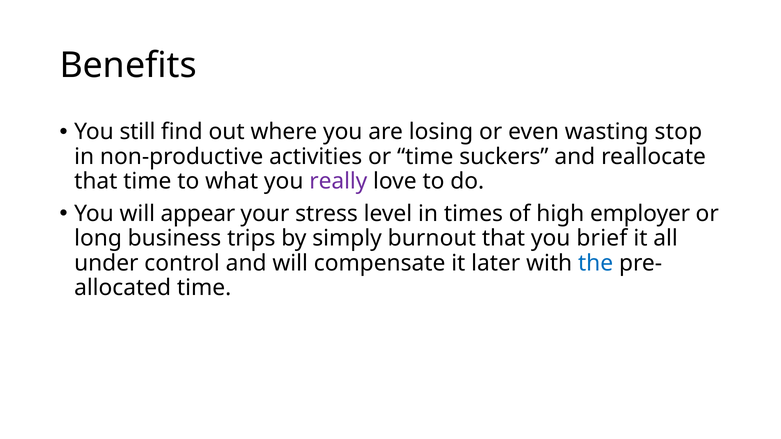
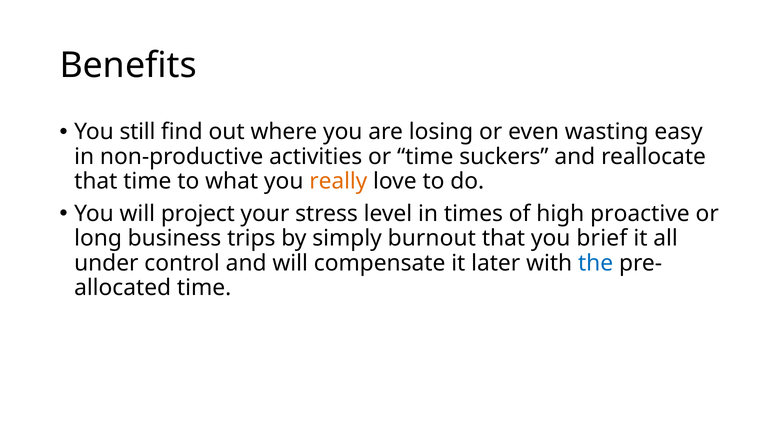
stop: stop -> easy (679, 132)
really colour: purple -> orange (338, 181)
appear: appear -> project (198, 214)
employer: employer -> proactive (640, 214)
